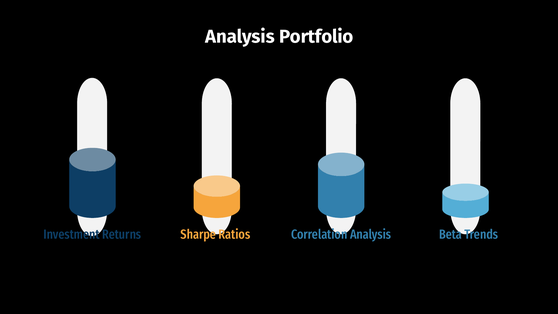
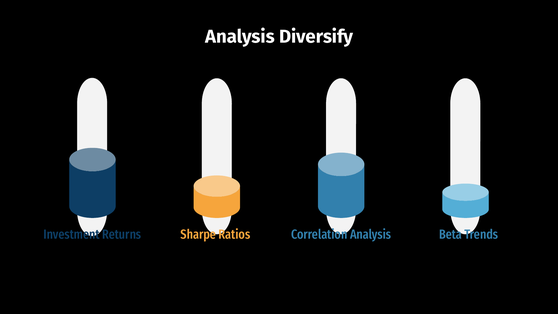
Portfolio: Portfolio -> Diversify (316, 37)
